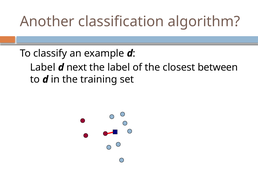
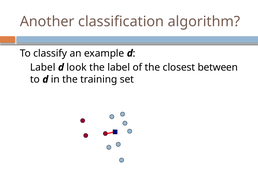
next: next -> look (77, 67)
